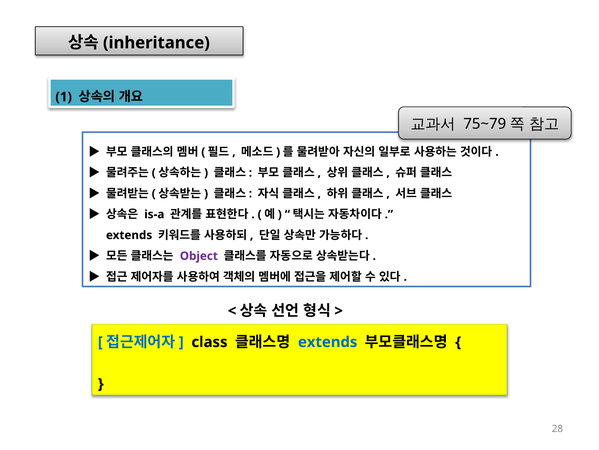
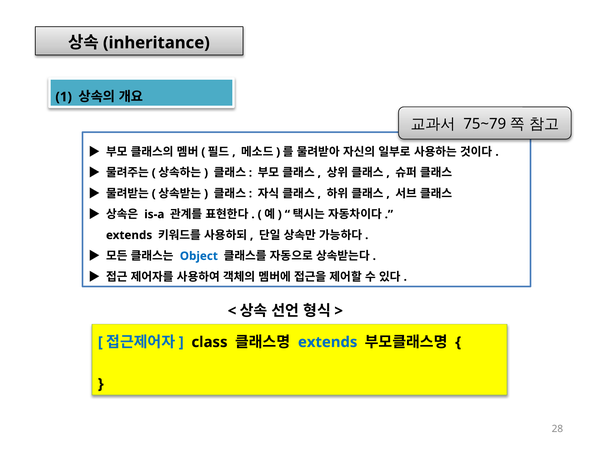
Object colour: purple -> blue (199, 256)
